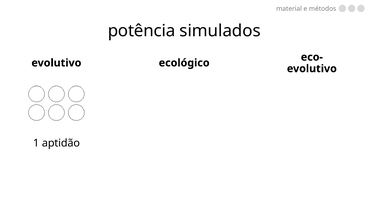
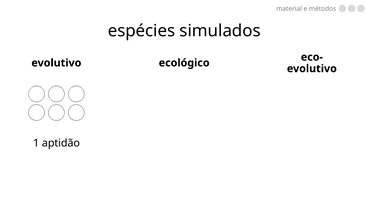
potência: potência -> espécies (141, 31)
